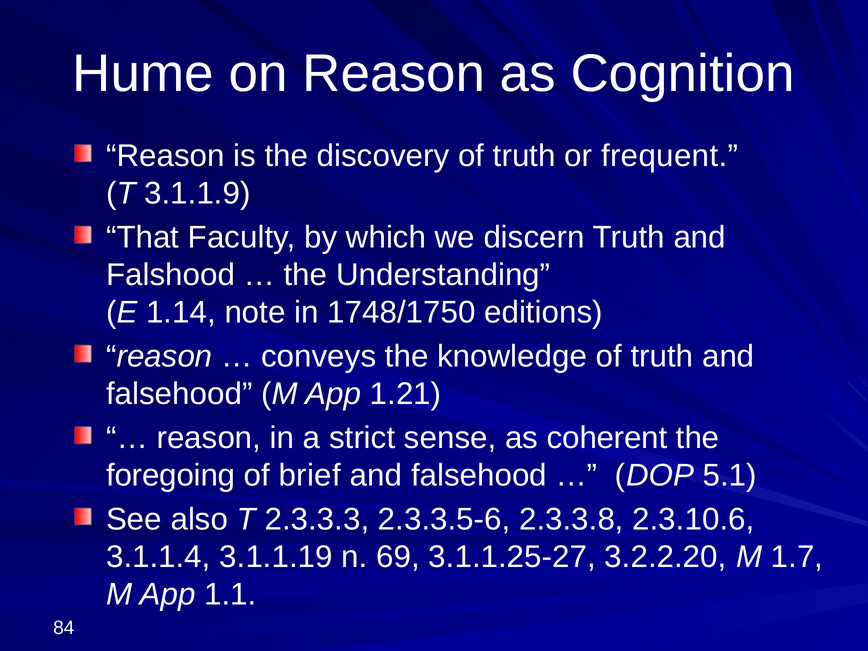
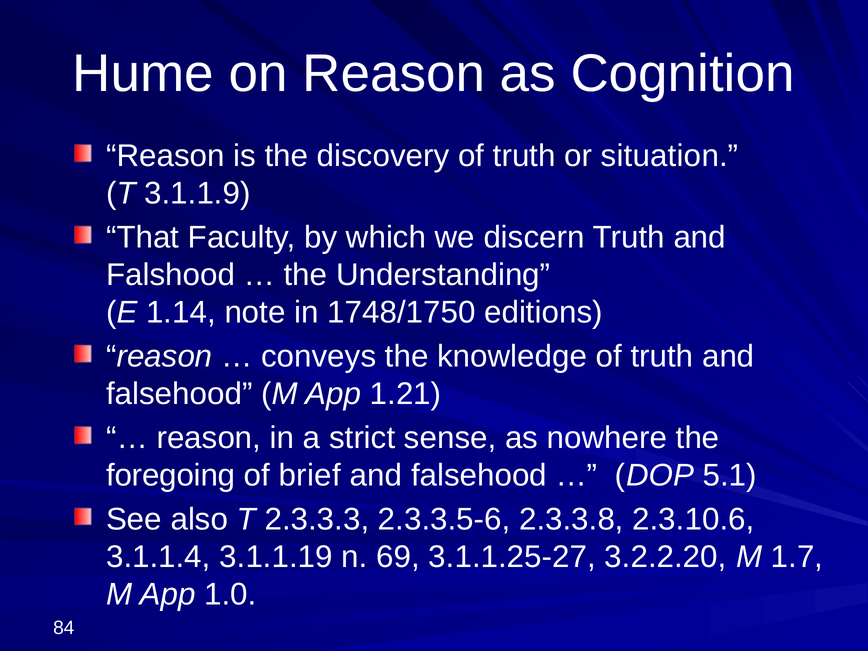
frequent: frequent -> situation (670, 156)
coherent: coherent -> nowhere (607, 438)
1.1: 1.1 -> 1.0 (230, 595)
